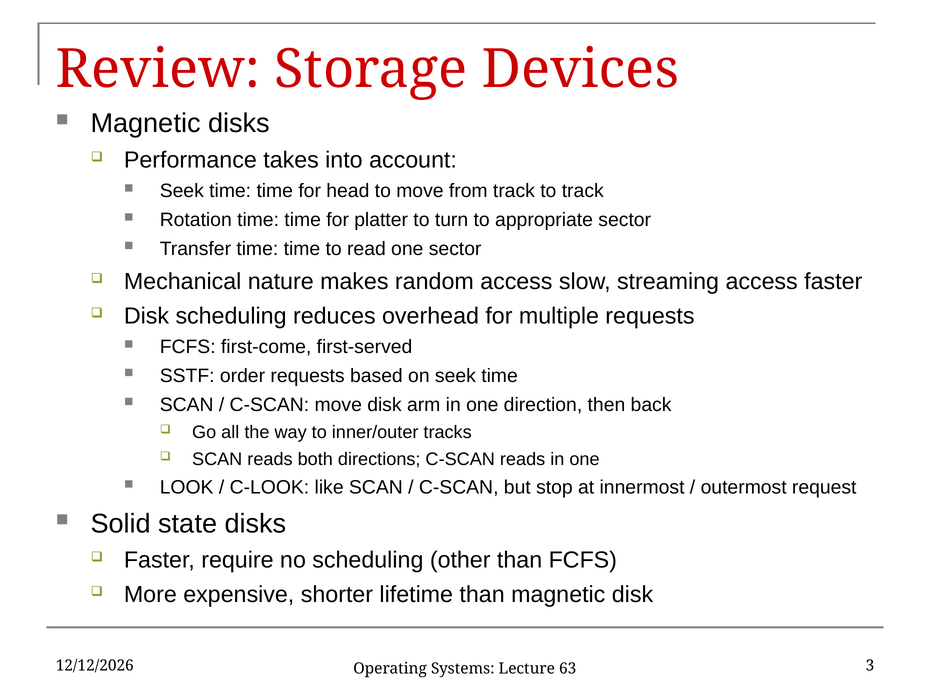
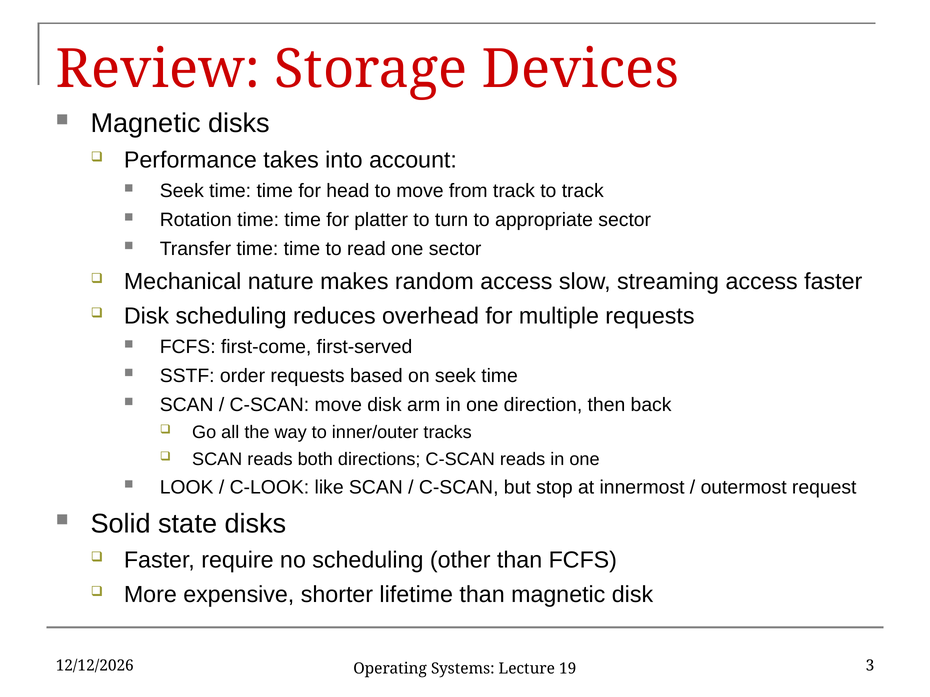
63: 63 -> 19 (568, 669)
